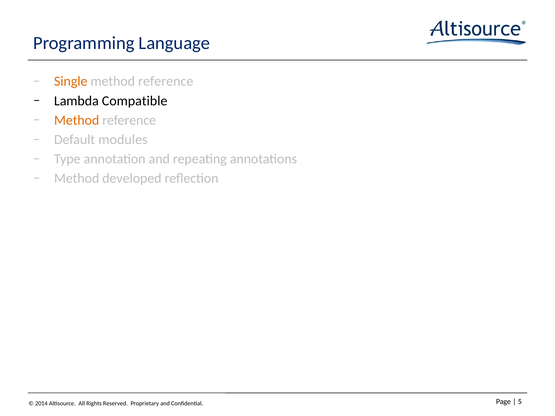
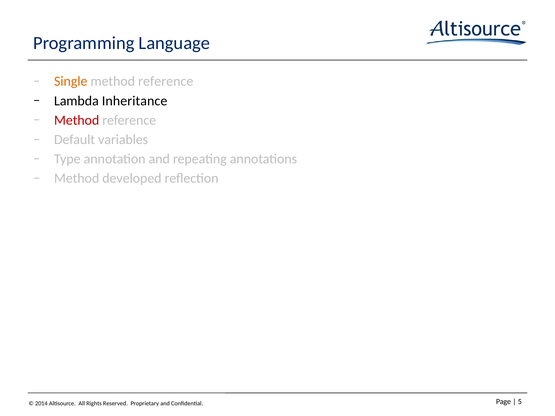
Compatible: Compatible -> Inheritance (135, 101)
Method colour: orange -> red (77, 120)
modules: modules -> variables (123, 140)
